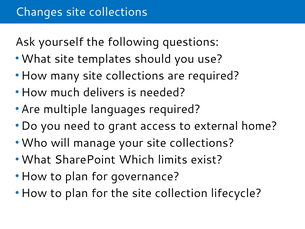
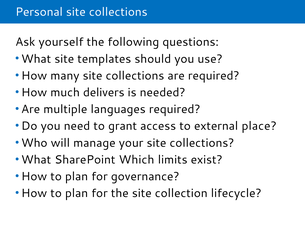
Changes: Changes -> Personal (39, 12)
home: home -> place (259, 126)
